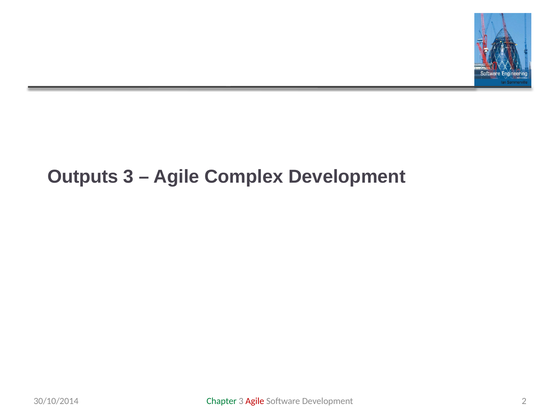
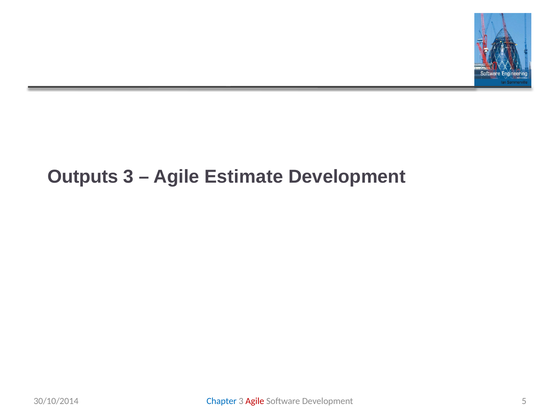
Complex: Complex -> Estimate (244, 177)
Chapter colour: green -> blue (222, 401)
2: 2 -> 5 (524, 401)
